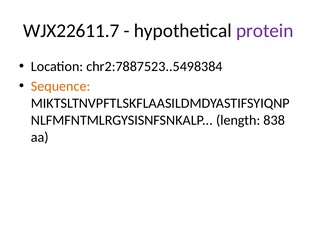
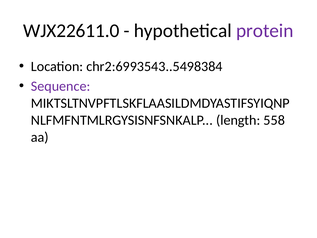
WJX22611.7: WJX22611.7 -> WJX22611.0 (71, 31)
chr2:7887523..5498384: chr2:7887523..5498384 -> chr2:6993543..5498384 (154, 67)
Sequence colour: orange -> purple (61, 86)
838: 838 -> 558 (274, 120)
